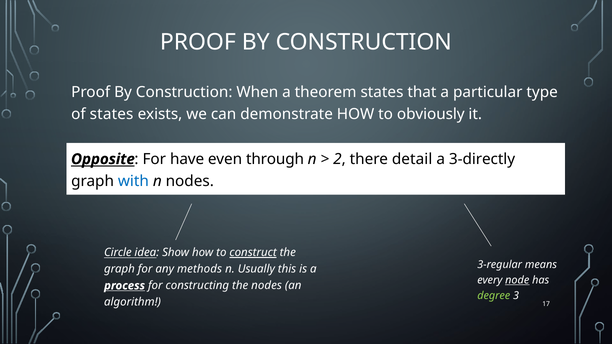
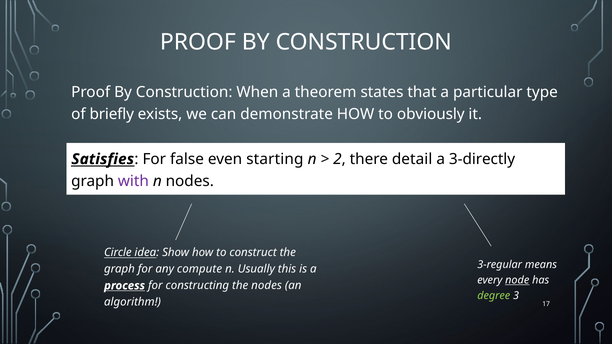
of states: states -> briefly (112, 114)
Opposite: Opposite -> Satisfies (103, 159)
have: have -> false (187, 159)
through: through -> starting (275, 159)
with colour: blue -> purple (133, 181)
construct underline: present -> none (253, 253)
methods: methods -> compute (200, 269)
